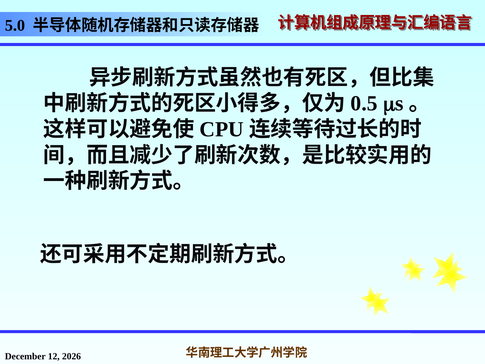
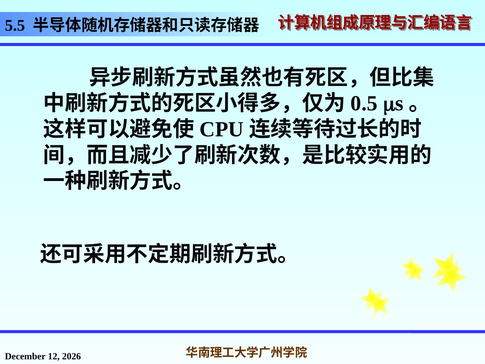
5.0: 5.0 -> 5.5 (15, 25)
